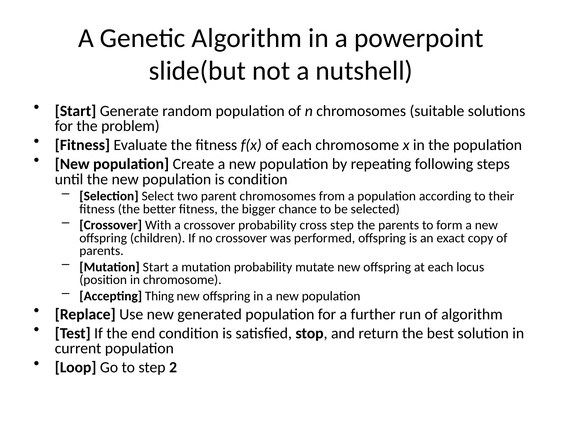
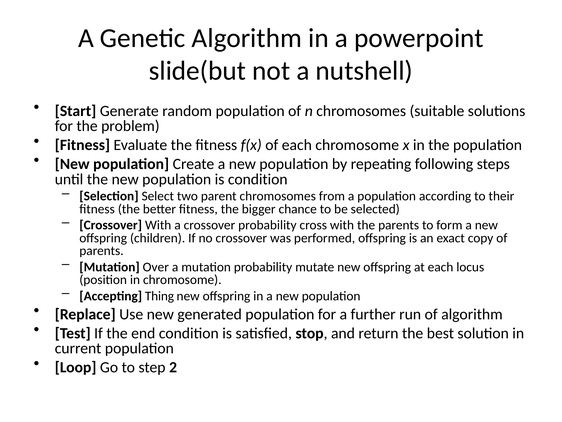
cross step: step -> with (342, 225)
Mutation Start: Start -> Over (156, 267)
